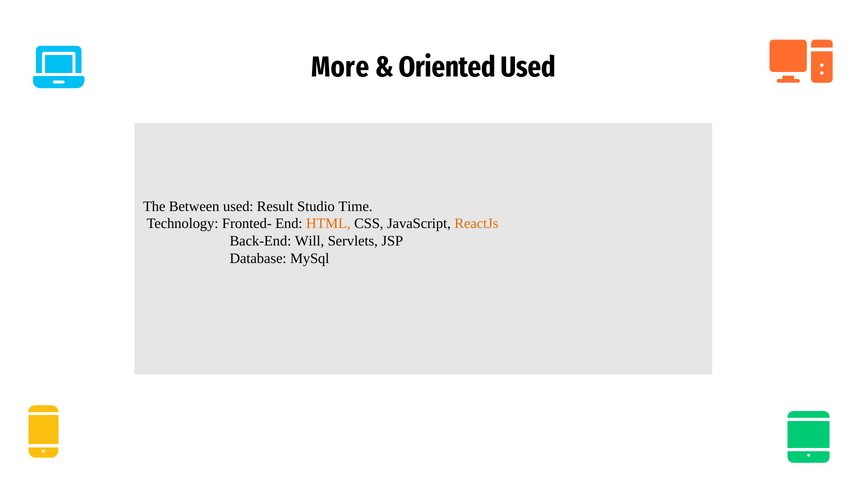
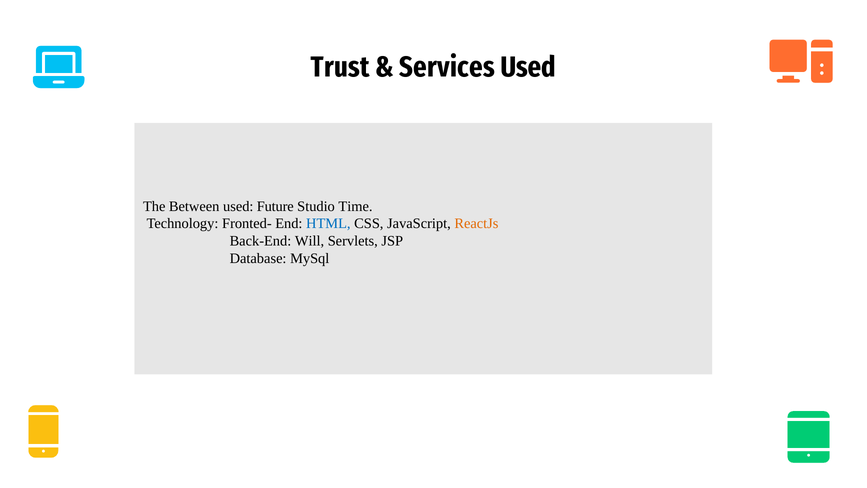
More: More -> Trust (340, 67)
Oriented: Oriented -> Services (447, 67)
Result: Result -> Future (275, 206)
HTML colour: orange -> blue (328, 224)
